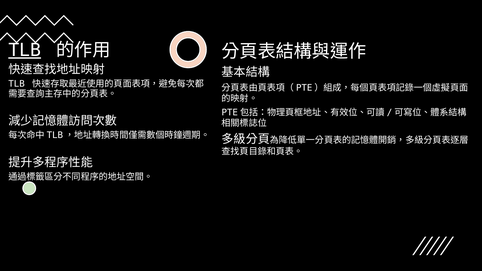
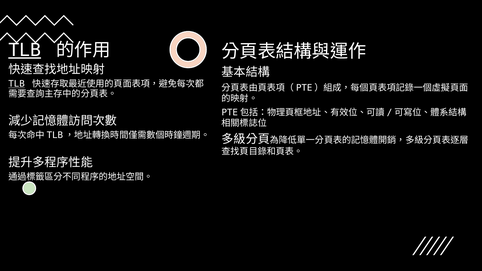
TLB underline: none -> present (17, 84)
